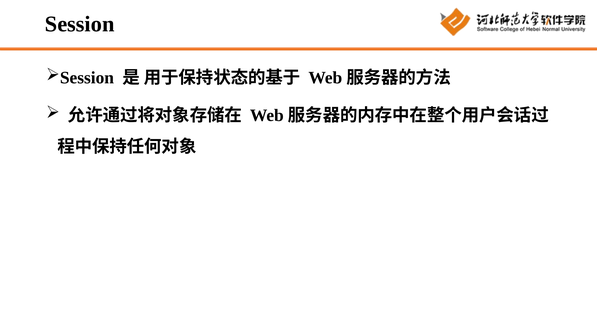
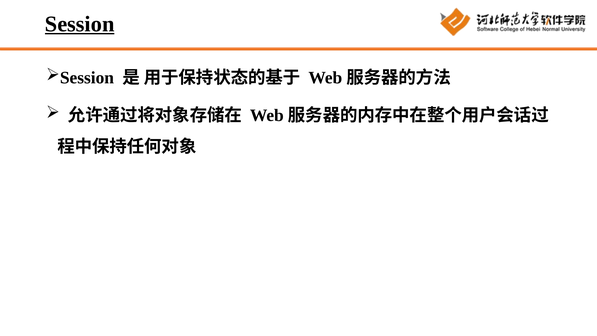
Session underline: none -> present (80, 24)
